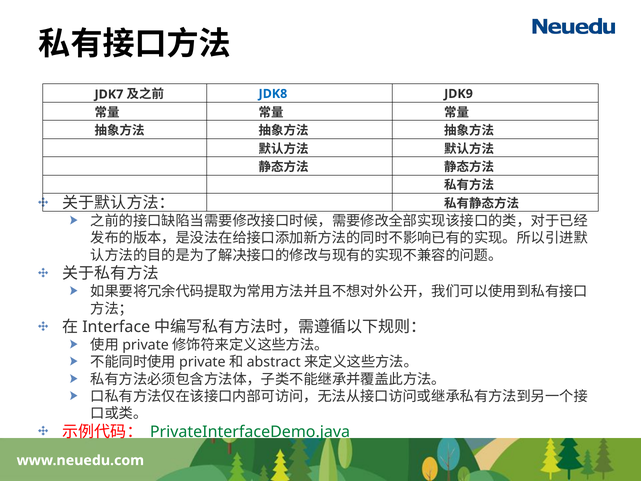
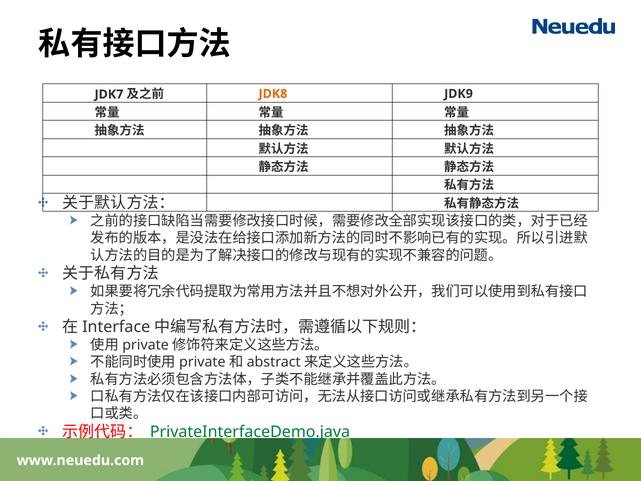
JDK8 colour: blue -> orange (273, 94)
